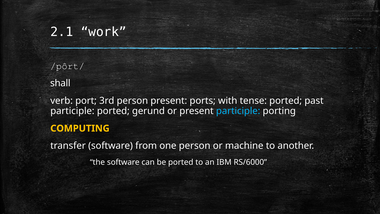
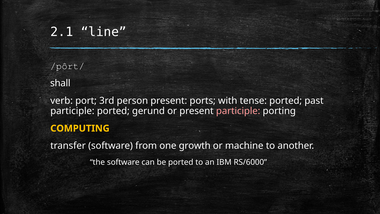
work: work -> line (104, 32)
participle colour: light blue -> pink (238, 111)
one person: person -> growth (195, 146)
